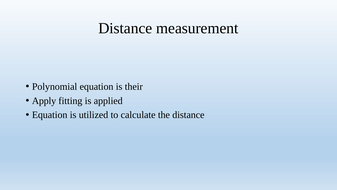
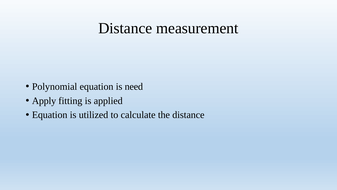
their: their -> need (134, 86)
